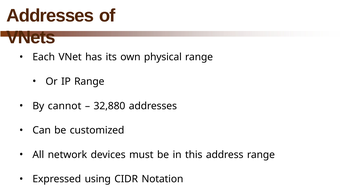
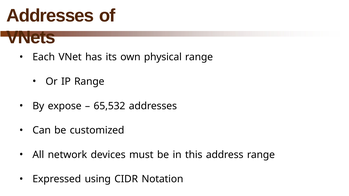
cannot: cannot -> expose (65, 106)
32,880: 32,880 -> 65,532 (109, 106)
